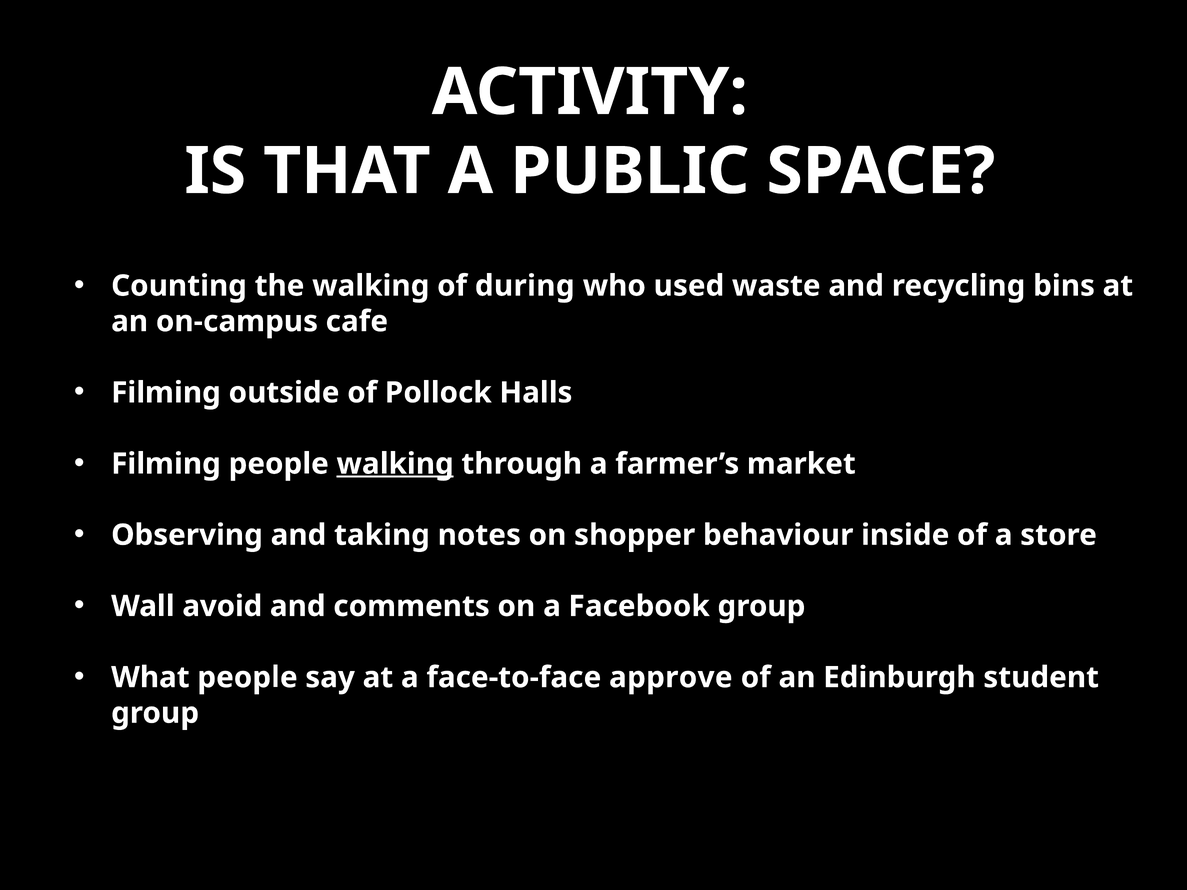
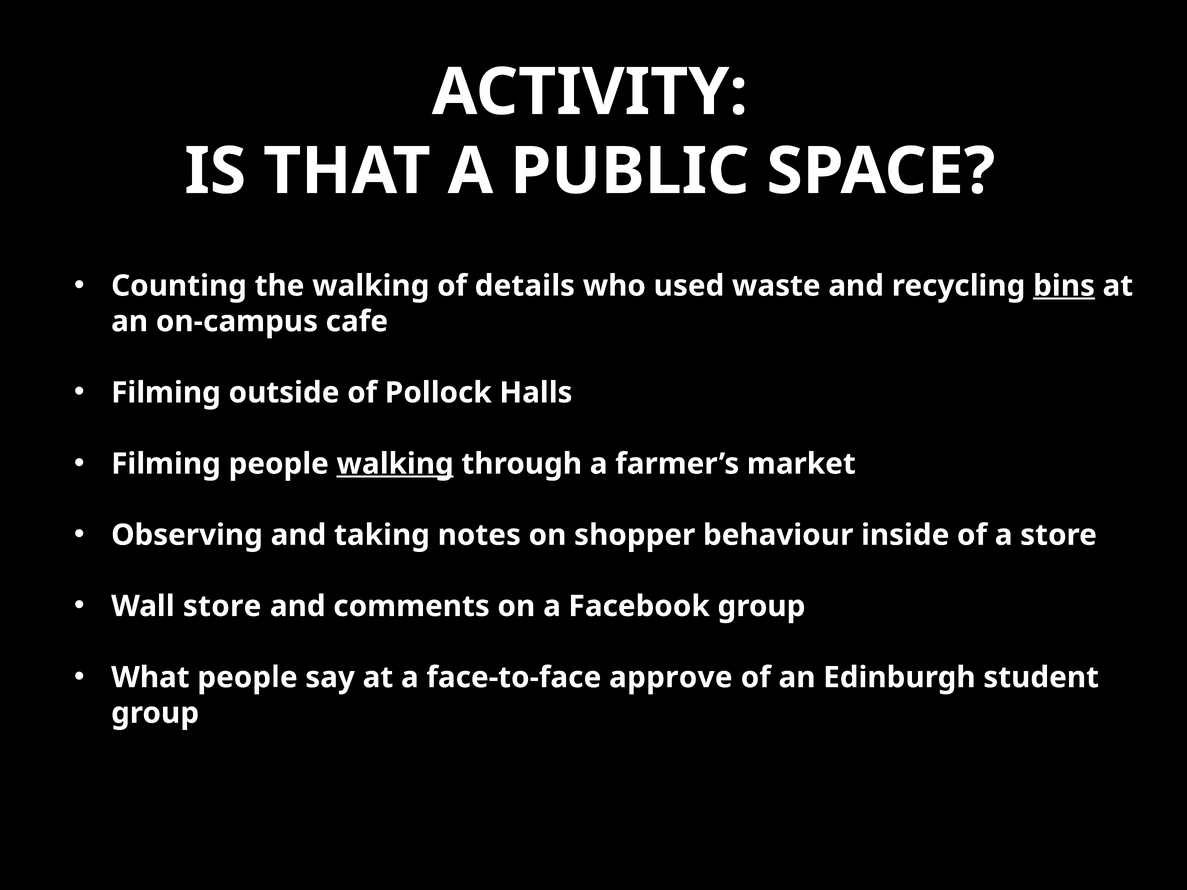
during: during -> details (525, 286)
bins underline: none -> present (1064, 286)
Wall avoid: avoid -> store (222, 606)
